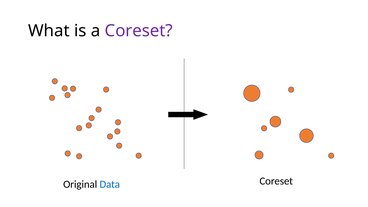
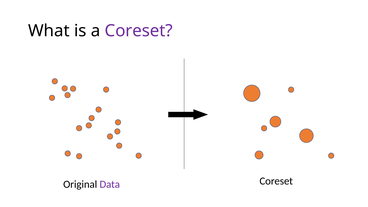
Data colour: blue -> purple (110, 184)
